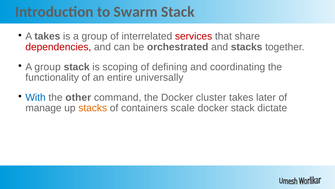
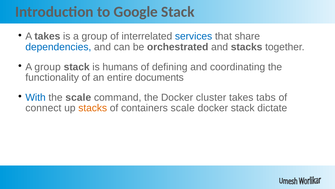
Swarm: Swarm -> Google (136, 12)
services colour: red -> blue (194, 36)
dependencies colour: red -> blue (58, 47)
scoping: scoping -> humans (120, 67)
universally: universally -> documents (159, 77)
the other: other -> scale (78, 97)
later: later -> tabs (266, 97)
manage: manage -> connect (43, 108)
